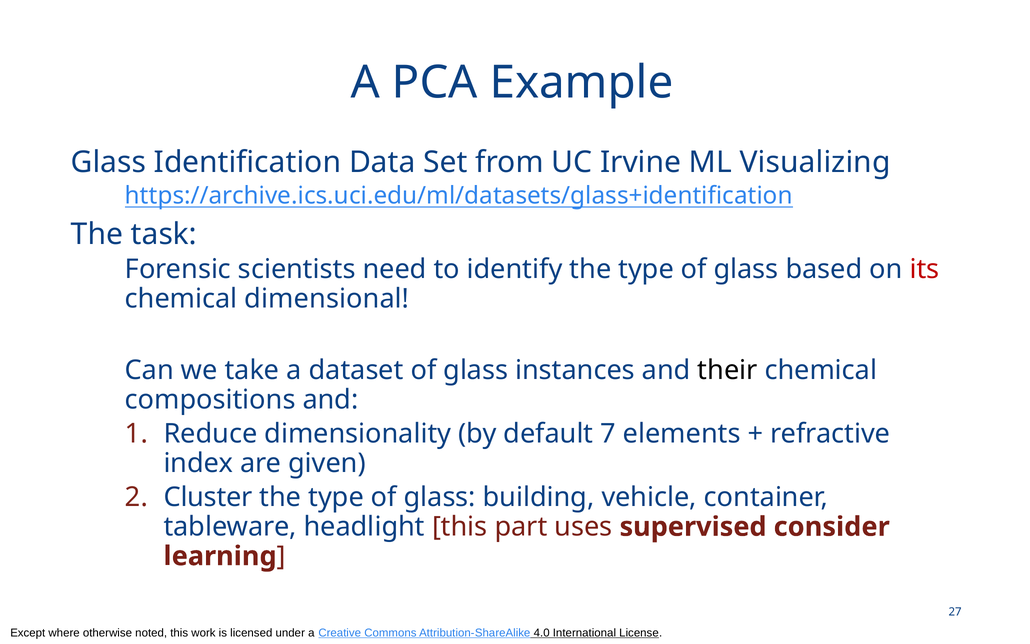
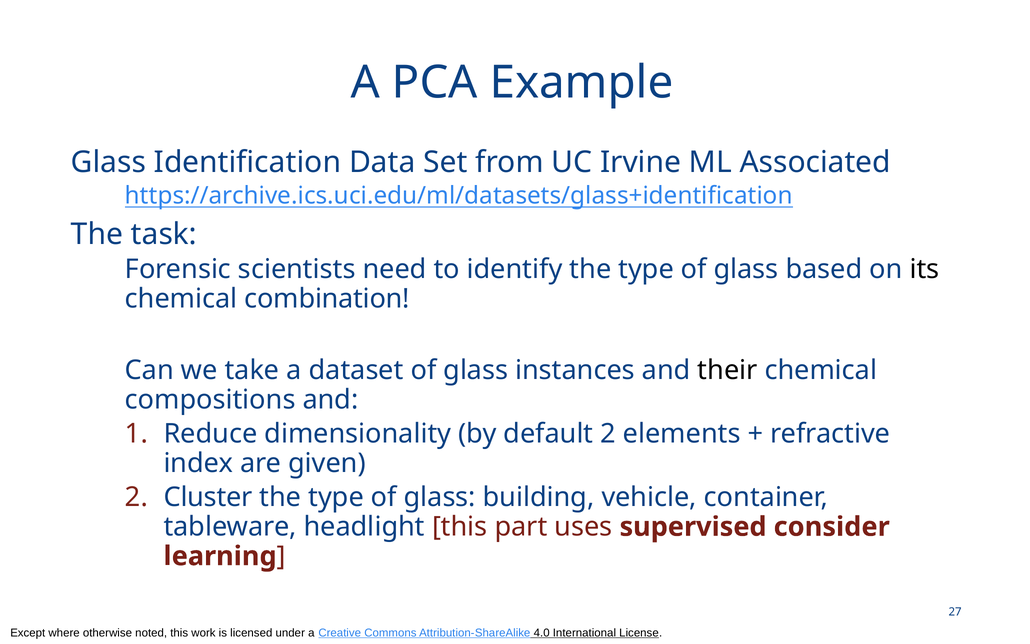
Visualizing: Visualizing -> Associated (815, 162)
its colour: red -> black (924, 269)
dimensional: dimensional -> combination (327, 299)
default 7: 7 -> 2 (608, 434)
